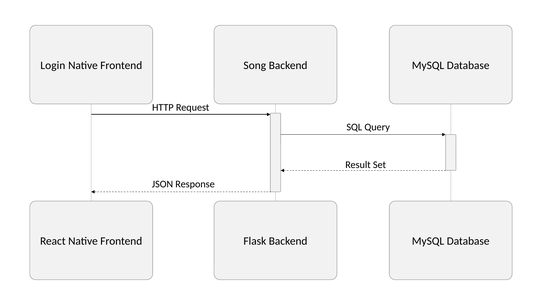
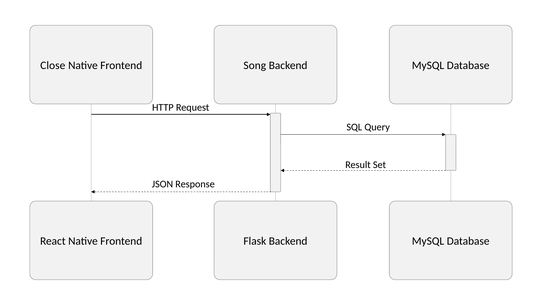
Login: Login -> Close (53, 65)
